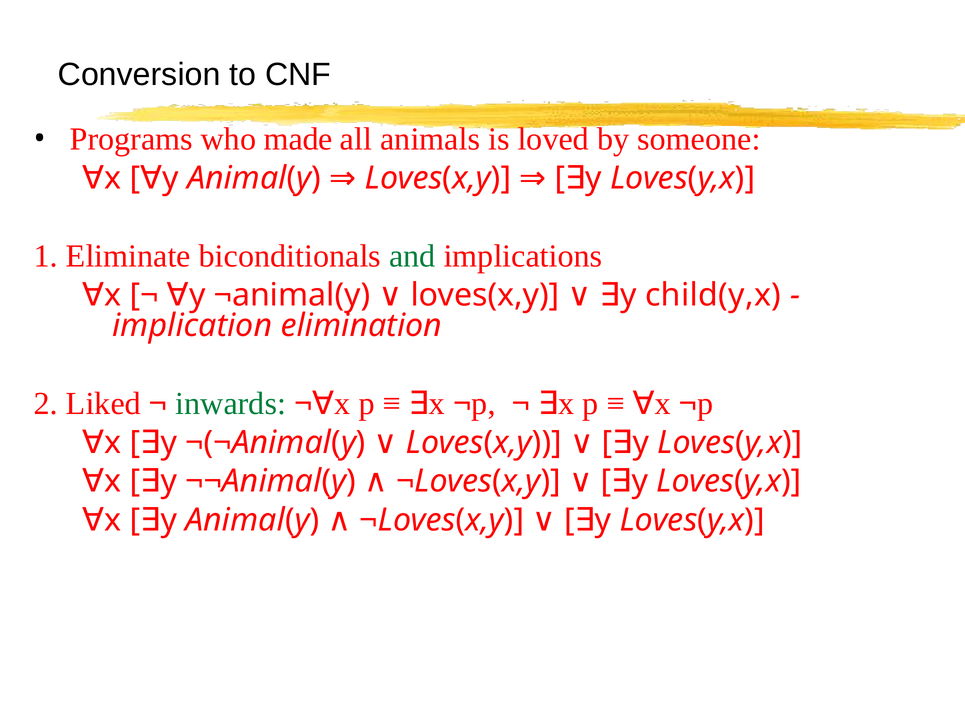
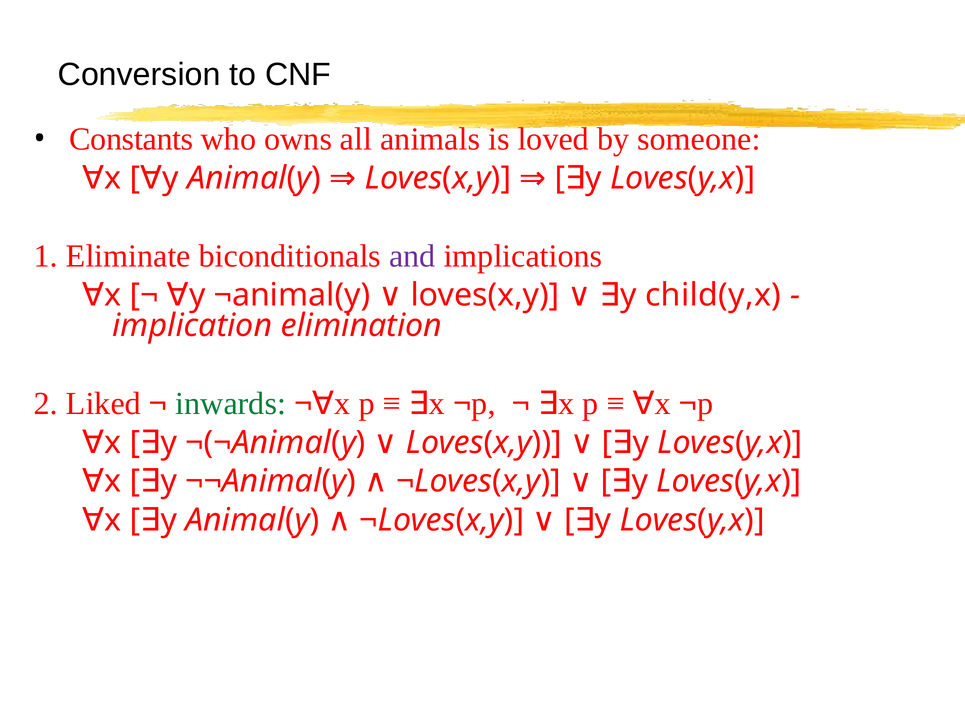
Programs: Programs -> Constants (131, 140)
made: made -> owns (298, 140)
and colour: green -> purple (412, 256)
